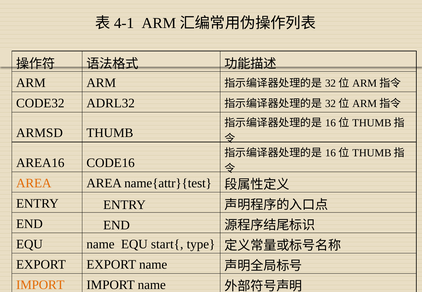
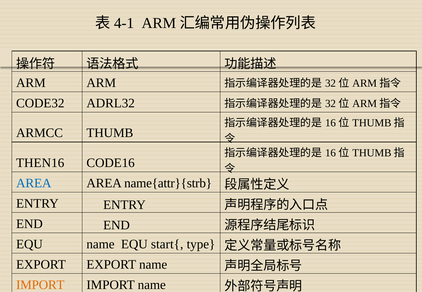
ARMSD: ARMSD -> ARMCC (40, 133)
AREA16: AREA16 -> THEN16 (40, 163)
AREA colour: orange -> blue (34, 183)
name{attr}{test: name{attr}{test -> name{attr}{strb (168, 183)
